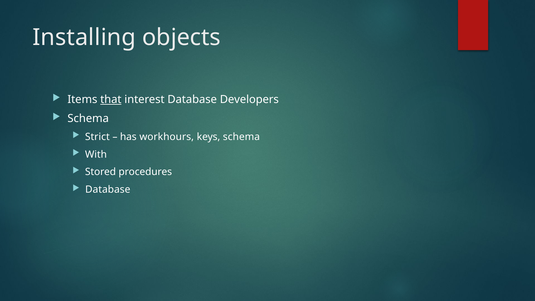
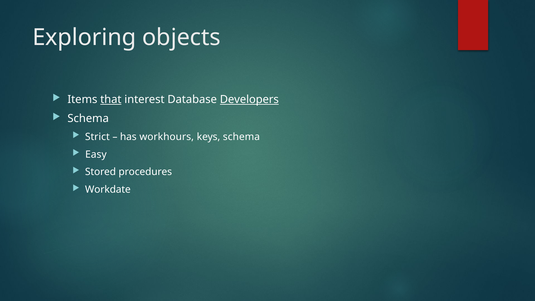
Installing: Installing -> Exploring (84, 38)
Developers underline: none -> present (249, 100)
With: With -> Easy (96, 154)
Database: Database -> Workdate (108, 190)
